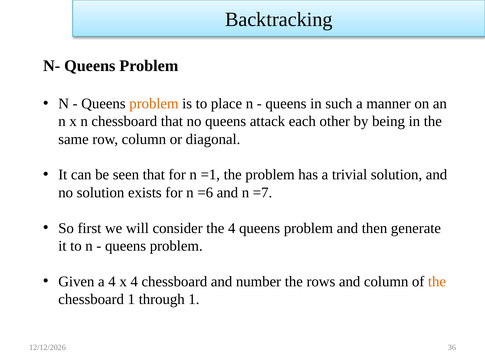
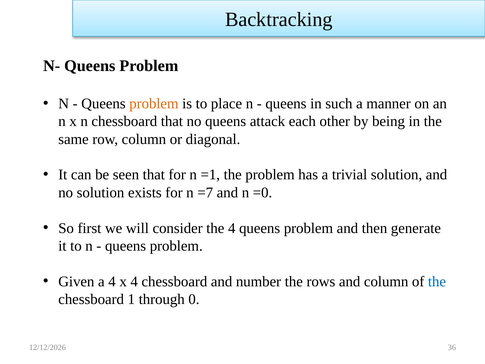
=6: =6 -> =7 (205, 192)
=7: =7 -> =0 (263, 192)
the colour: orange -> blue (437, 281)
through 1: 1 -> 0 (194, 299)
